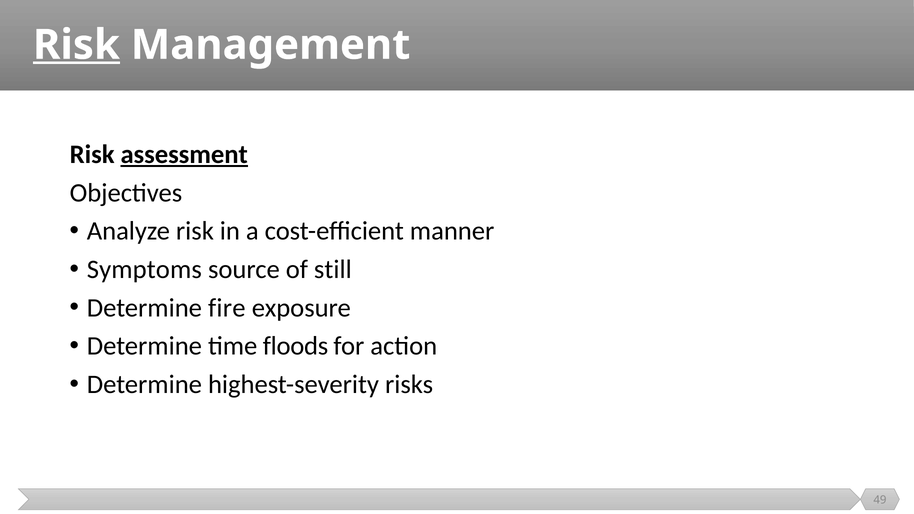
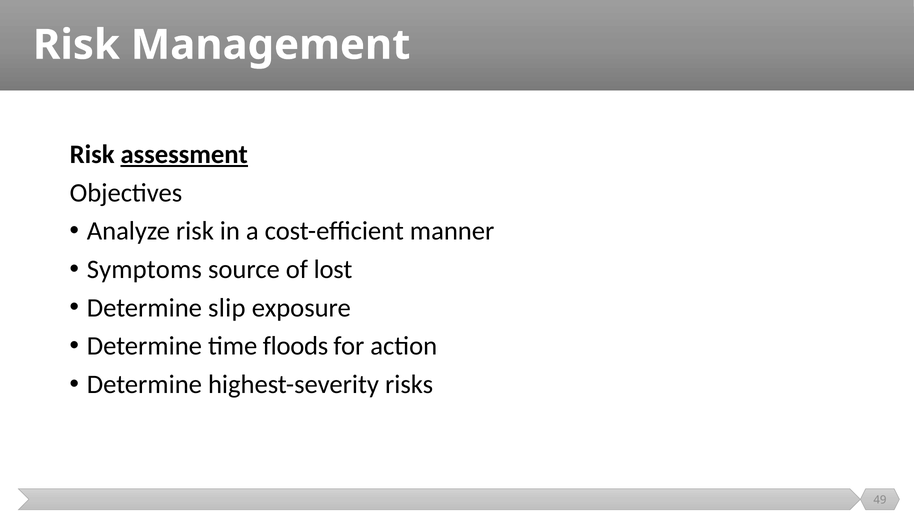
Risk underline: present -> none (76, 45)
still: still -> lost (333, 270)
fire: fire -> slip (227, 308)
